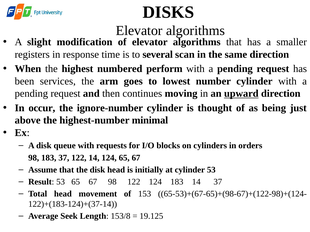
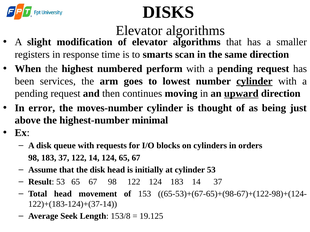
several: several -> smarts (158, 54)
cylinder underline: none -> present (254, 81)
occur: occur -> error (42, 108)
ignore-number: ignore-number -> moves-number (110, 108)
